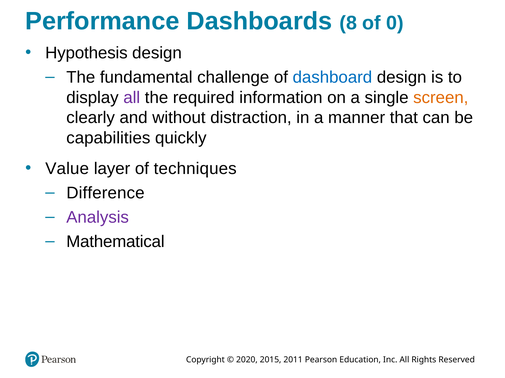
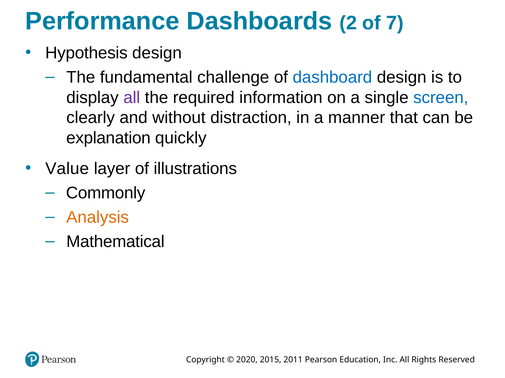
8: 8 -> 2 (348, 23)
0: 0 -> 7 (395, 23)
screen colour: orange -> blue (441, 98)
capabilities: capabilities -> explanation (108, 138)
techniques: techniques -> illustrations (195, 169)
Difference: Difference -> Commonly (106, 193)
Analysis colour: purple -> orange (98, 218)
